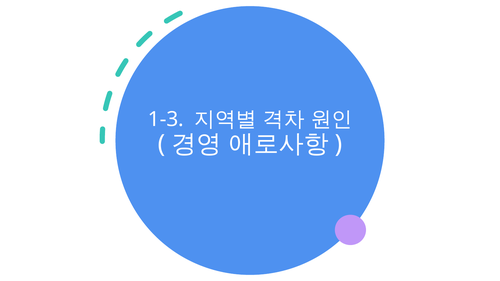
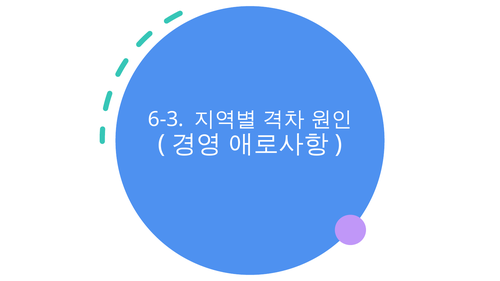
1-3: 1-3 -> 6-3 (166, 119)
